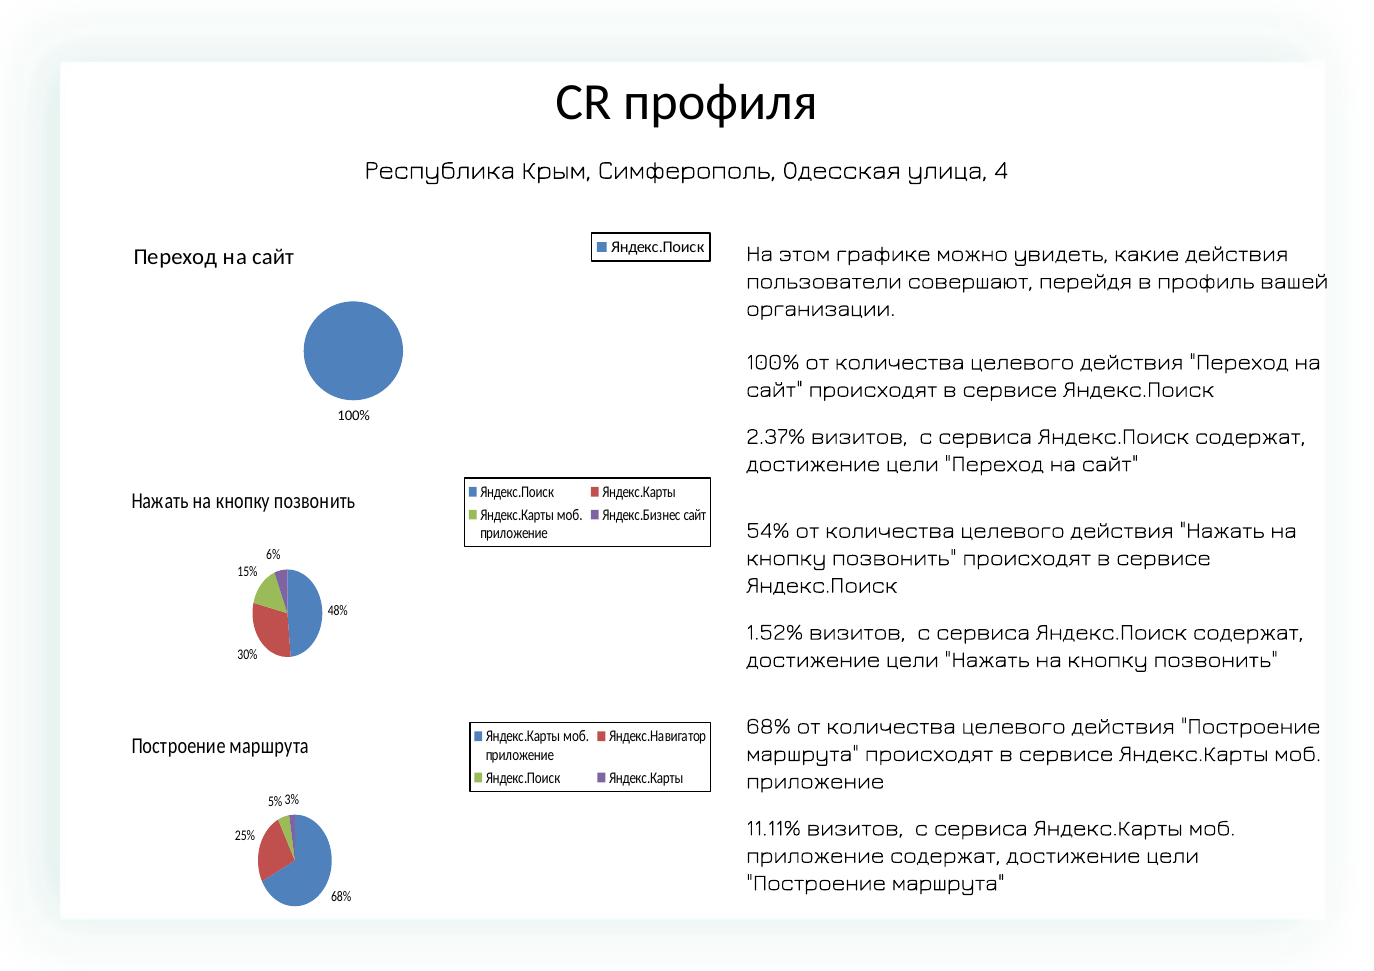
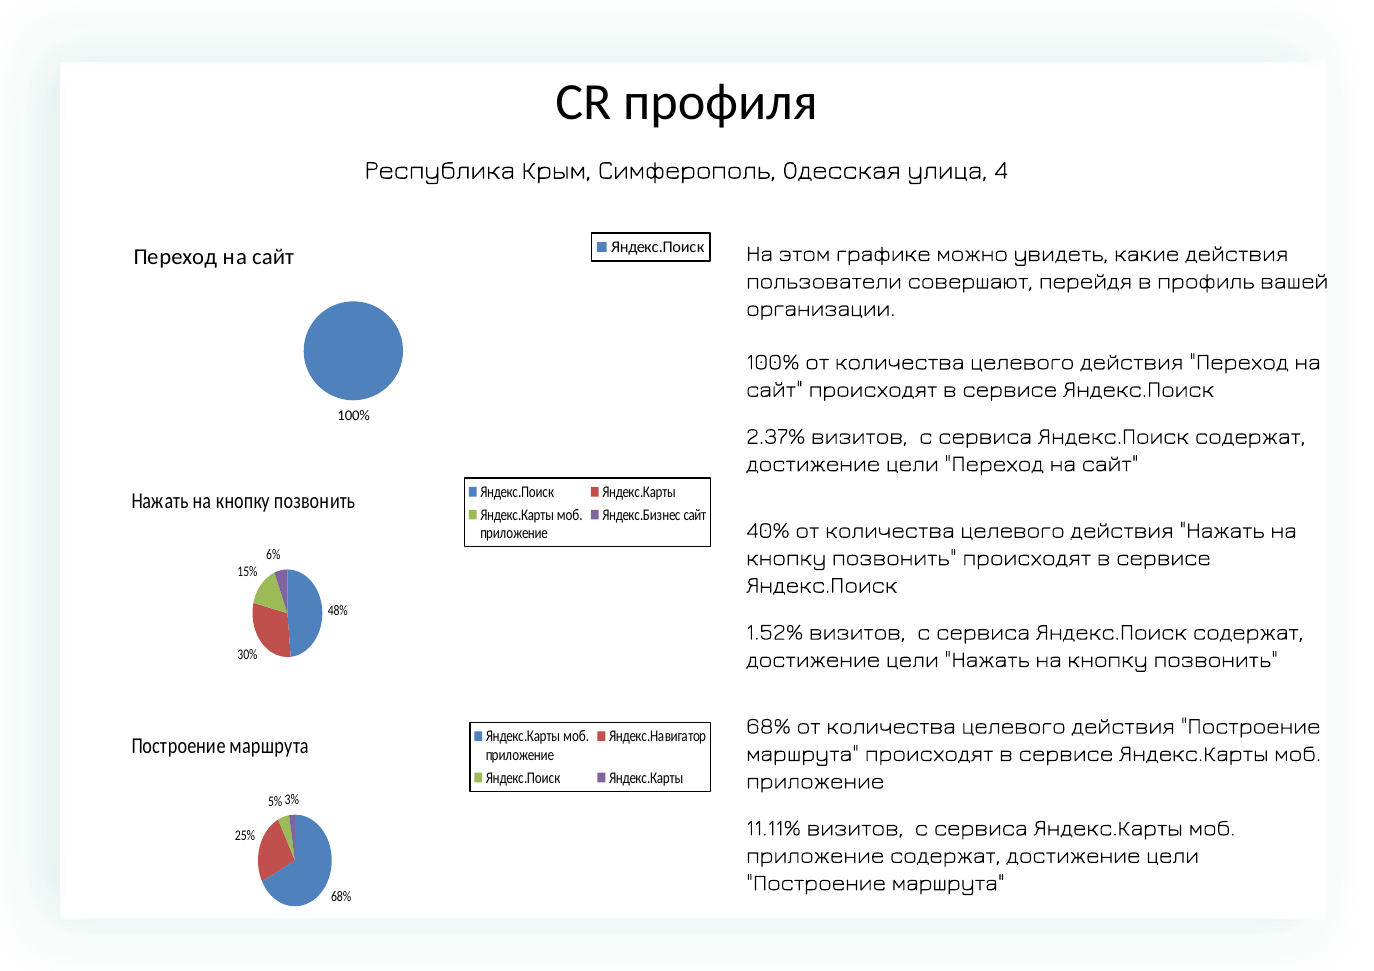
54%: 54% -> 40% (768, 531)
